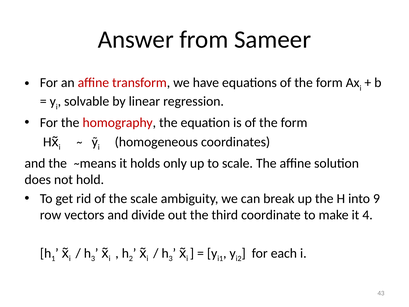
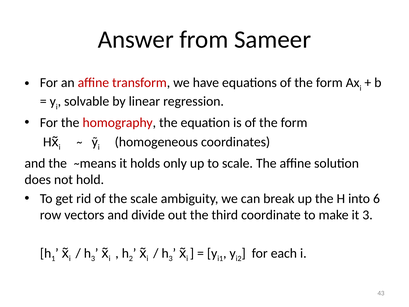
9: 9 -> 6 (376, 199)
it 4: 4 -> 3 (368, 215)
